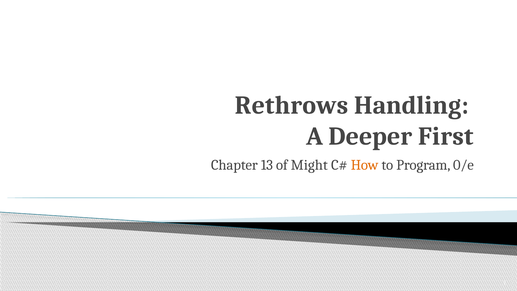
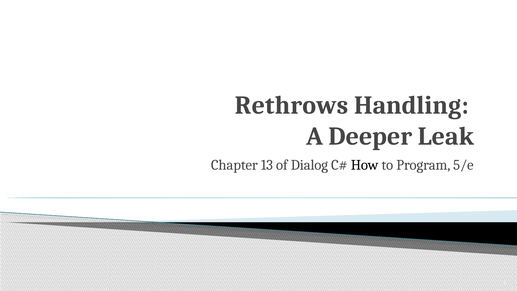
First: First -> Leak (446, 136)
Might: Might -> Dialog (309, 165)
How colour: orange -> black (365, 165)
0/e: 0/e -> 5/e (463, 165)
